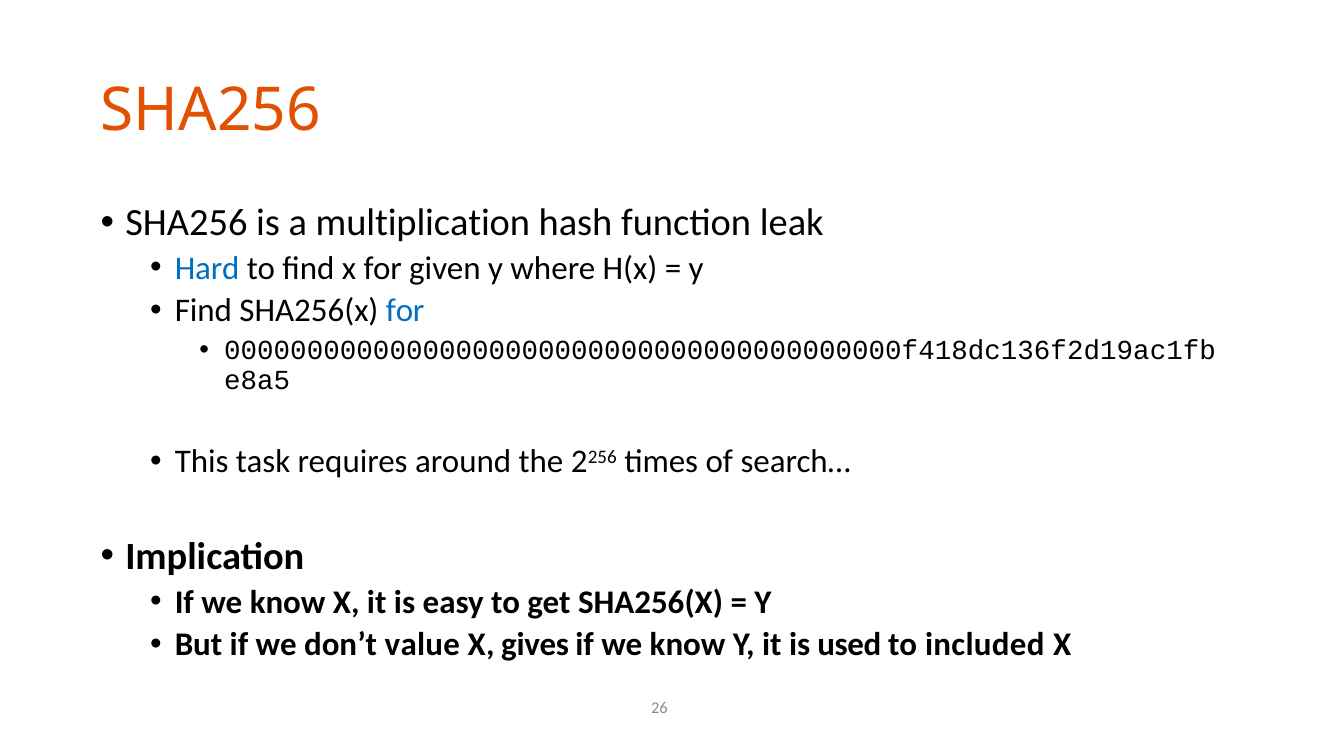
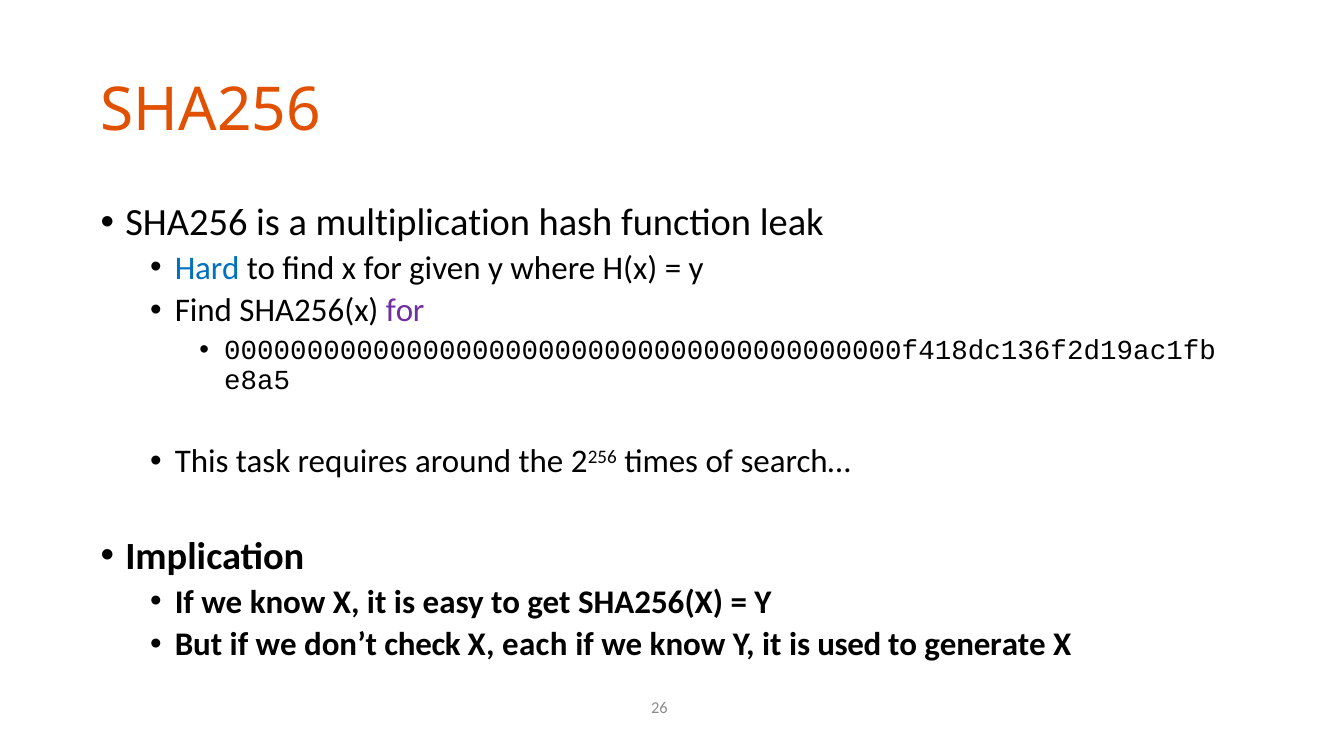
for colour: blue -> purple (405, 311)
value: value -> check (423, 645)
gives: gives -> each (535, 645)
included: included -> generate (985, 645)
